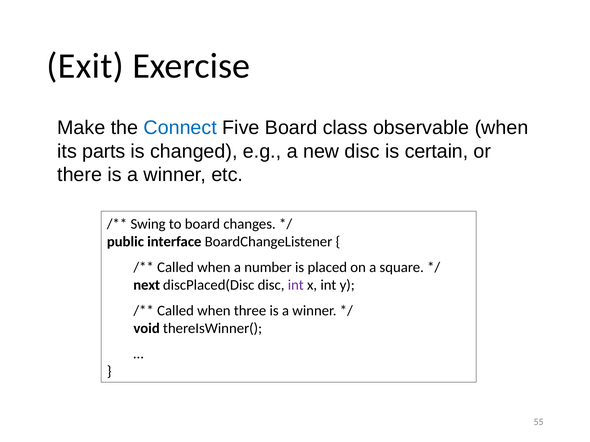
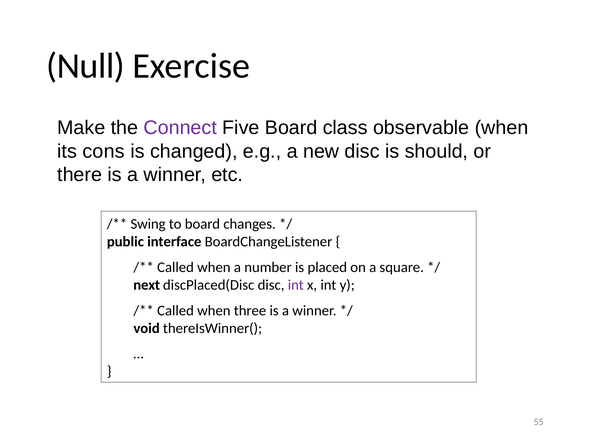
Exit: Exit -> Null (85, 66)
Connect colour: blue -> purple (180, 128)
parts: parts -> cons (104, 151)
certain: certain -> should (436, 151)
